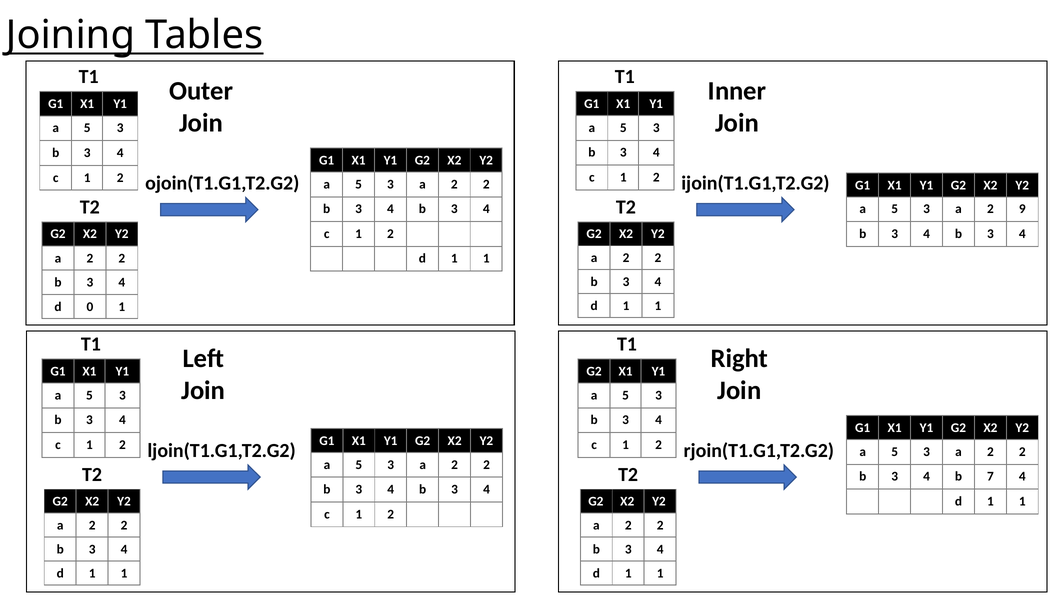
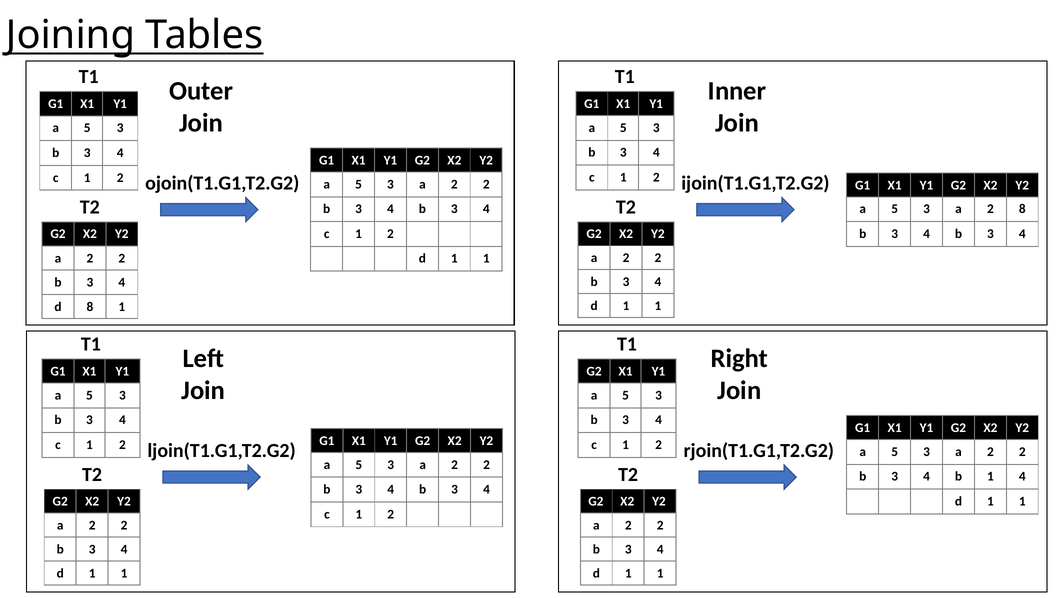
2 9: 9 -> 8 (1022, 209)
d 0: 0 -> 8 (90, 307)
b 7: 7 -> 1 (990, 477)
